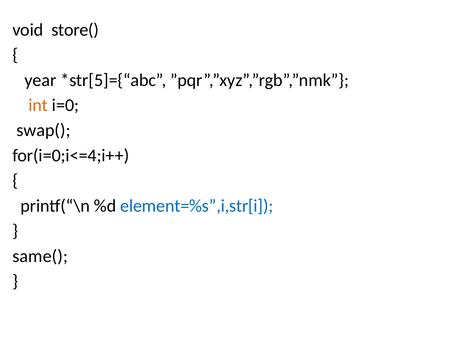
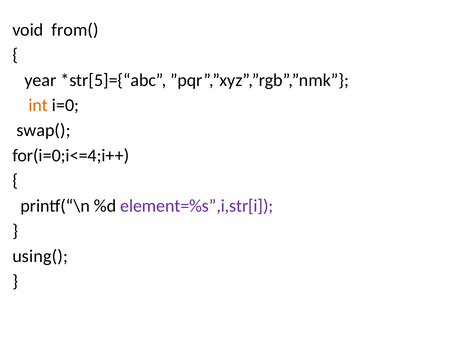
store(: store( -> from( (75, 30)
element=%s”,i,str[i colour: blue -> purple (197, 206)
same(: same( -> using( (40, 256)
